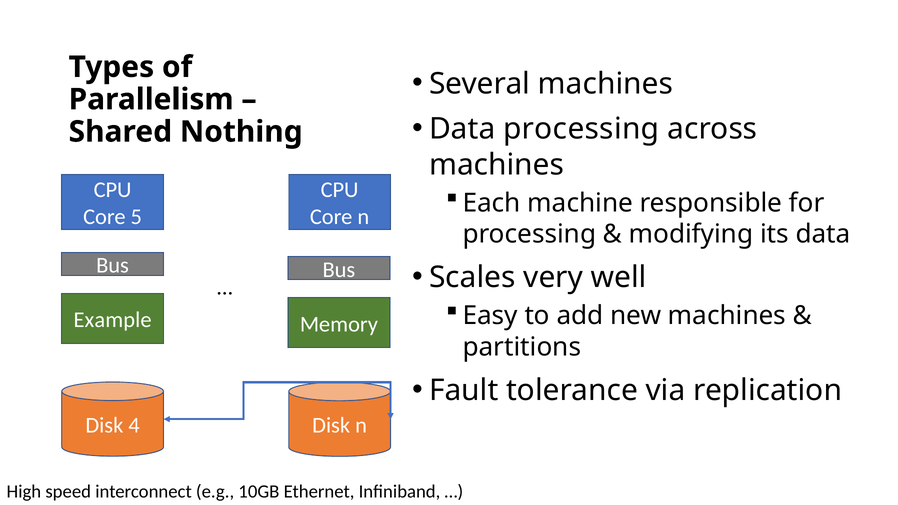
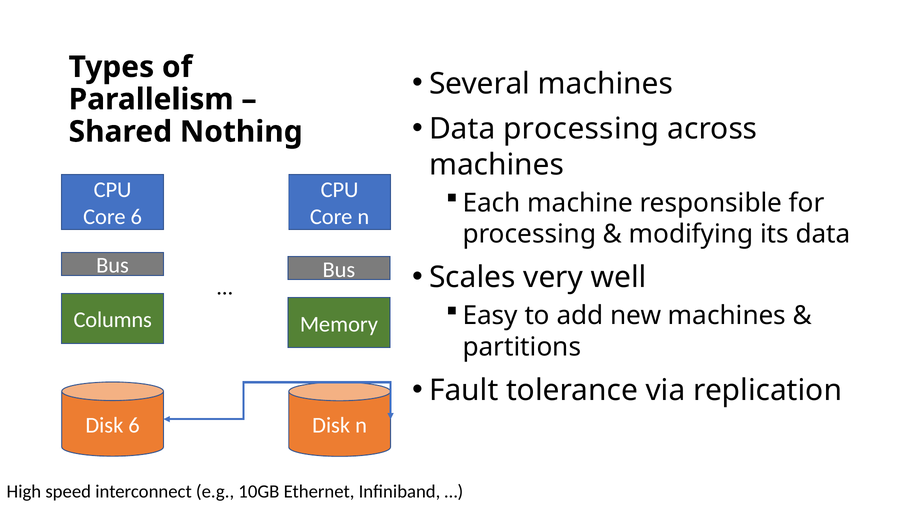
Core 5: 5 -> 6 (136, 217)
Example: Example -> Columns (113, 320)
Disk 4: 4 -> 6 (134, 425)
